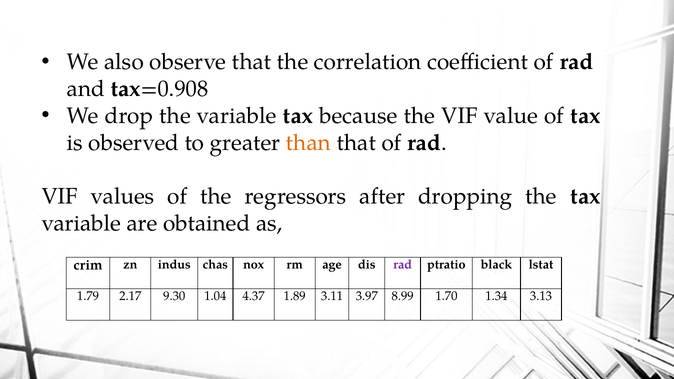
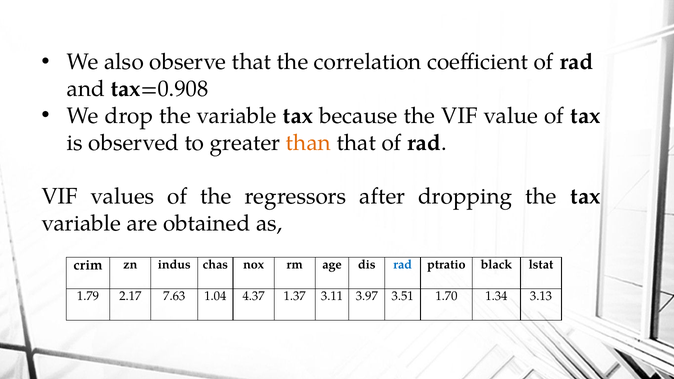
rad colour: purple -> blue (403, 265)
9.30: 9.30 -> 7.63 (174, 296)
1.89: 1.89 -> 1.37 (295, 296)
8.99: 8.99 -> 3.51 (403, 296)
